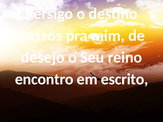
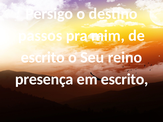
desejo: desejo -> escrito (43, 58)
encontro: encontro -> presença (44, 79)
